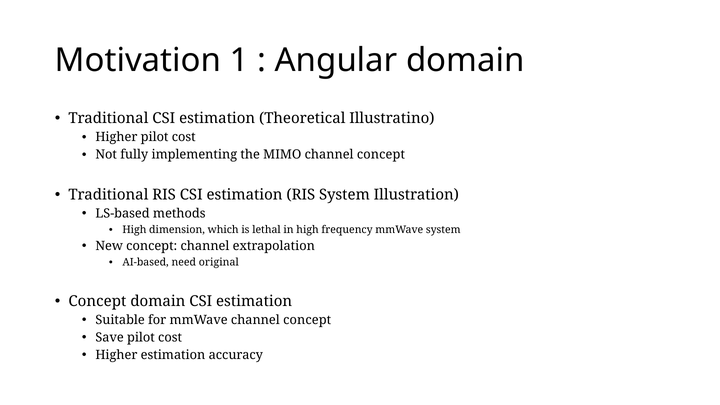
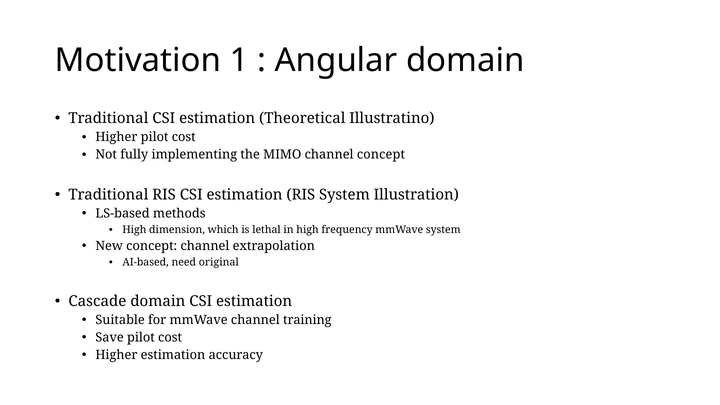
Concept: Concept -> Cascade (97, 301)
mmWave channel concept: concept -> training (307, 320)
